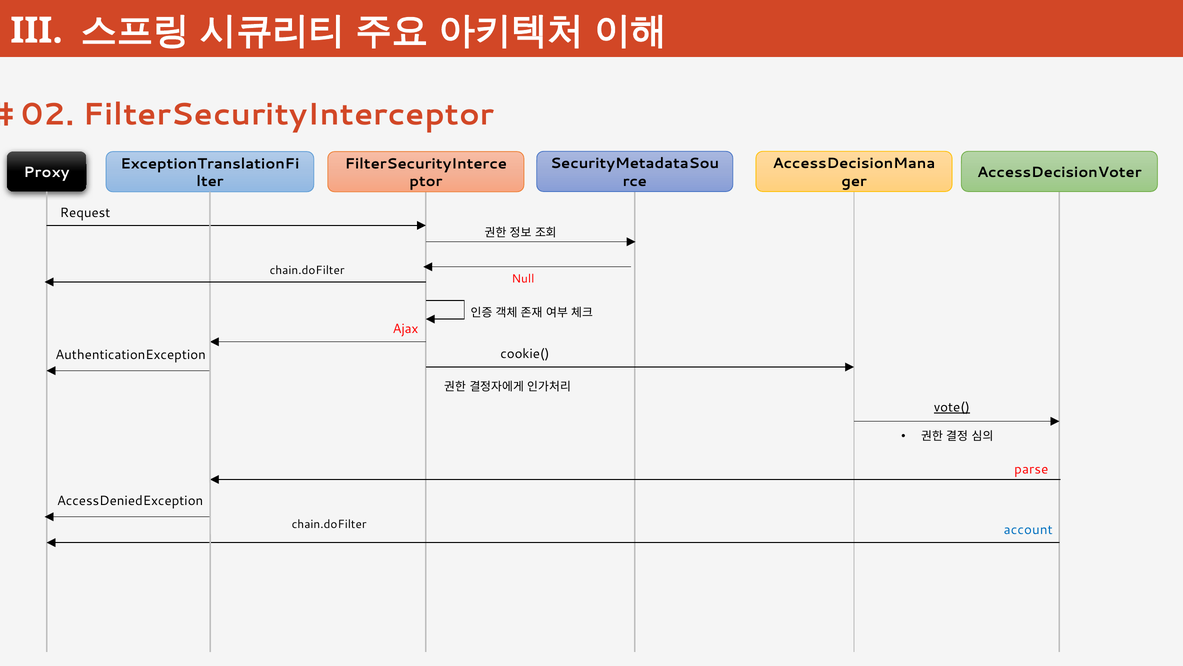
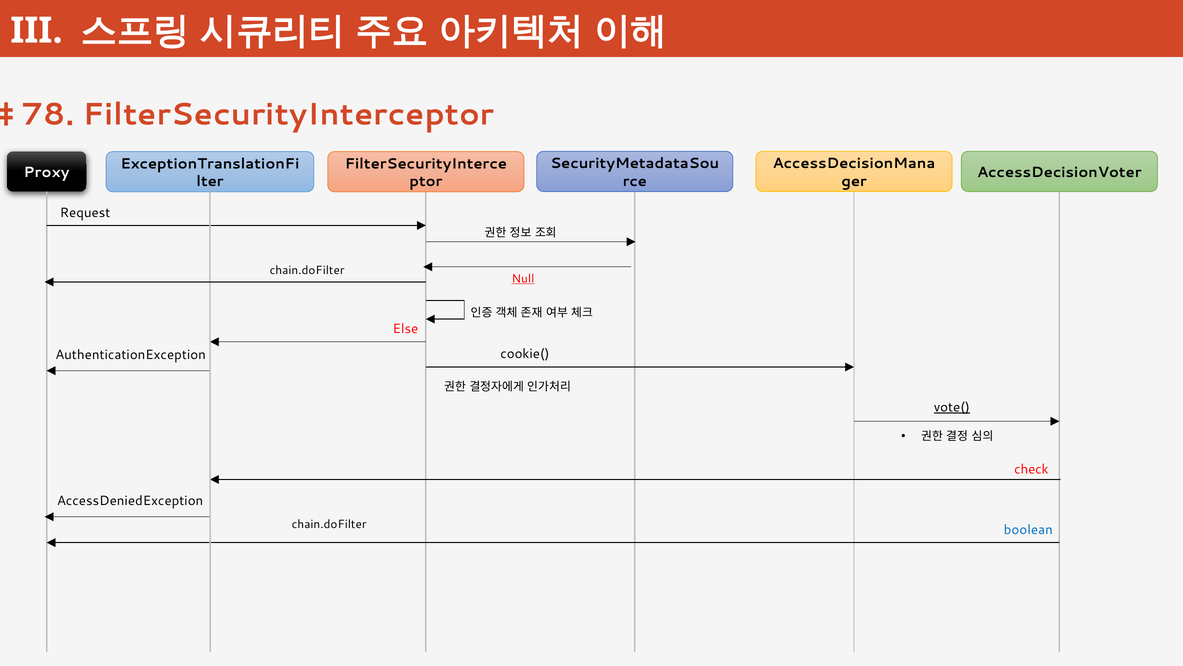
02: 02 -> 78 (48, 115)
Null underline: none -> present (523, 278)
Ajax: Ajax -> Else (405, 329)
parse: parse -> check (1031, 469)
account: account -> boolean (1028, 529)
